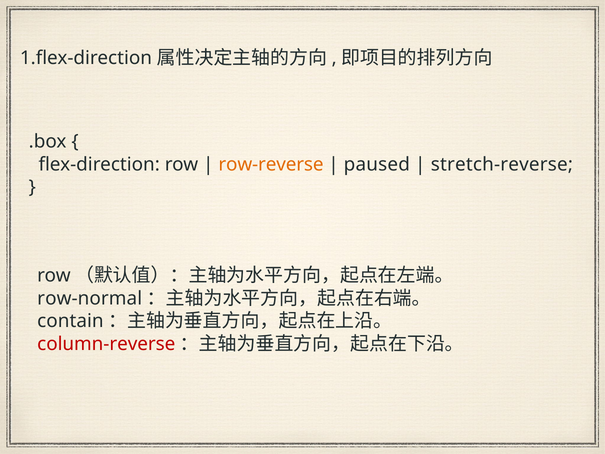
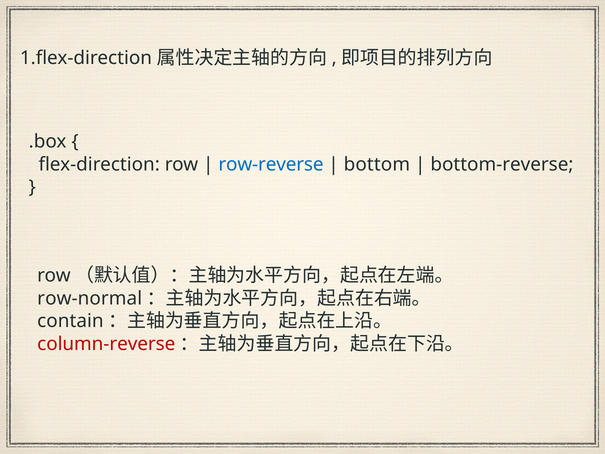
row-reverse colour: orange -> blue (271, 164)
paused: paused -> bottom (377, 164)
stretch-reverse: stretch-reverse -> bottom-reverse (502, 164)
